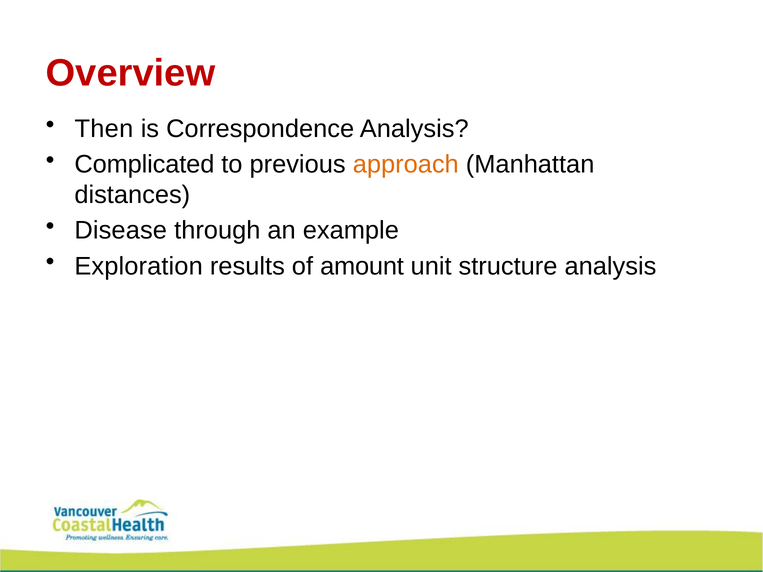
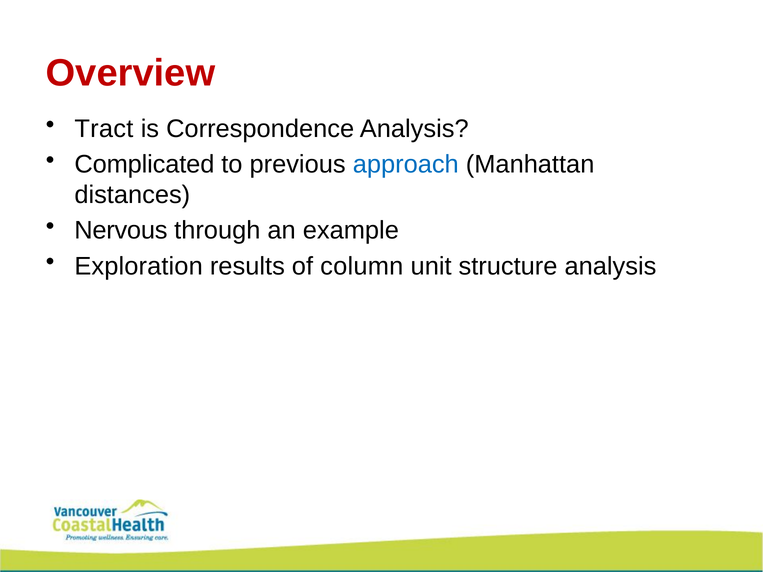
Then: Then -> Tract (104, 129)
approach colour: orange -> blue (406, 165)
Disease: Disease -> Nervous (121, 231)
amount: amount -> column (362, 266)
